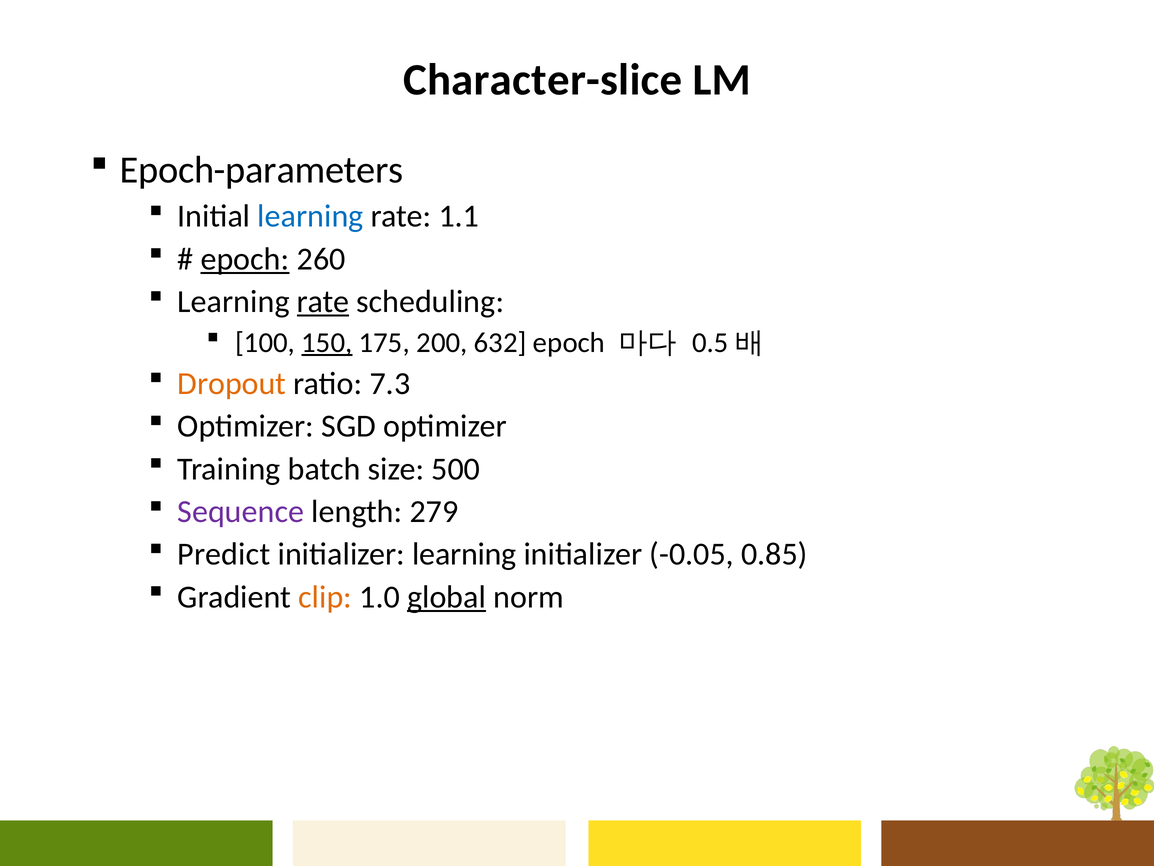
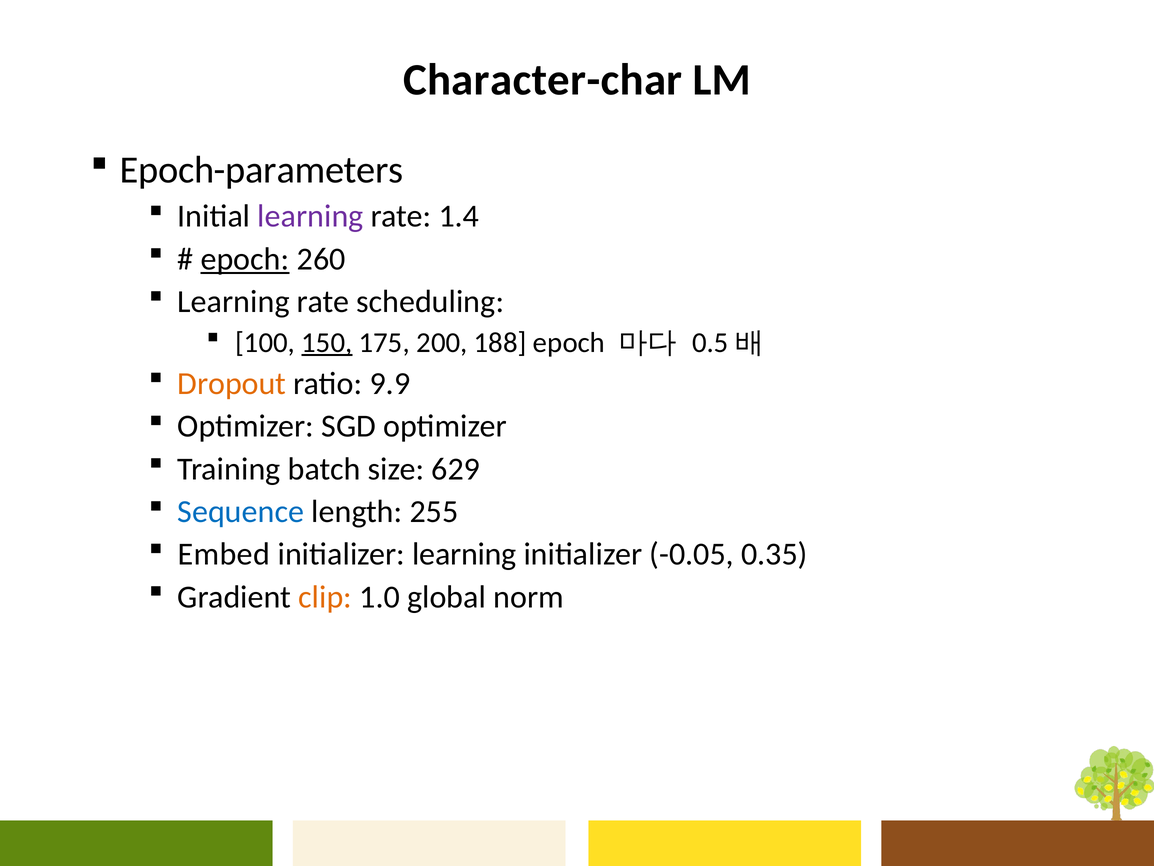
Character-slice: Character-slice -> Character-char (543, 80)
learning colour: blue -> purple (310, 216)
1.1: 1.1 -> 1.4 (459, 216)
rate underline: present -> none (323, 302)
632: 632 -> 188 (500, 342)
7.3: 7.3 -> 9.9 (390, 383)
500: 500 -> 629 (456, 469)
Sequence colour: purple -> blue (241, 511)
279: 279 -> 255 (434, 511)
Predict: Predict -> Embed (224, 554)
0.85: 0.85 -> 0.35 (774, 554)
global underline: present -> none (447, 597)
